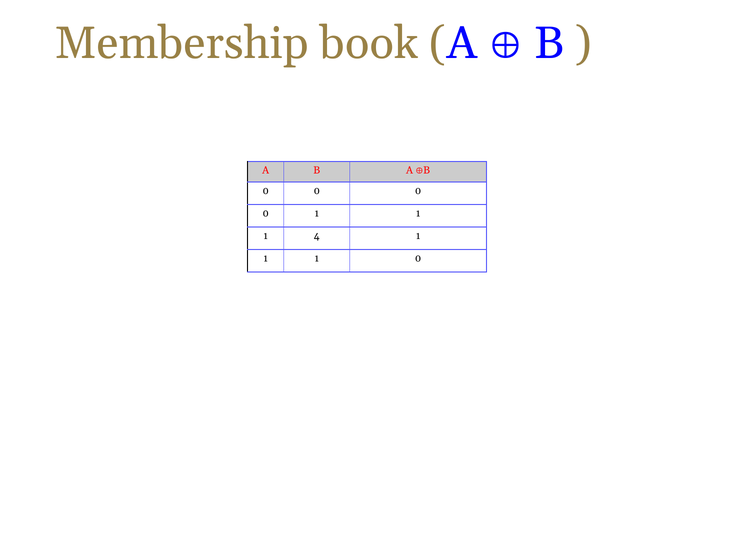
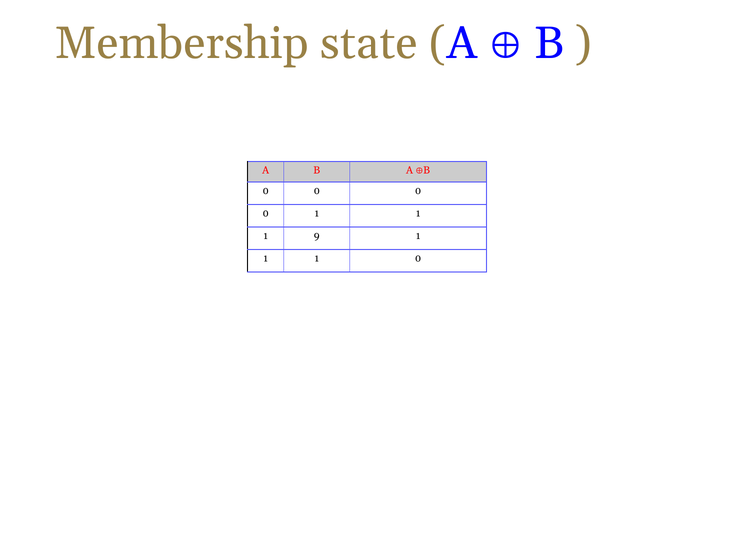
book: book -> state (369, 43)
4: 4 -> 9 (317, 236)
